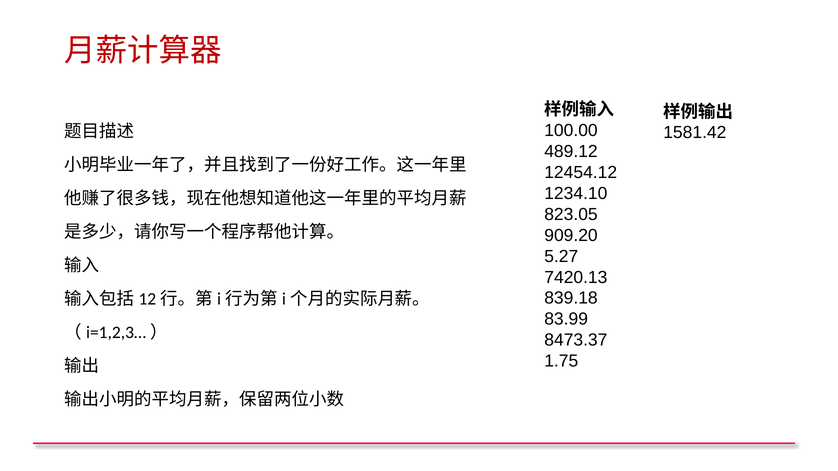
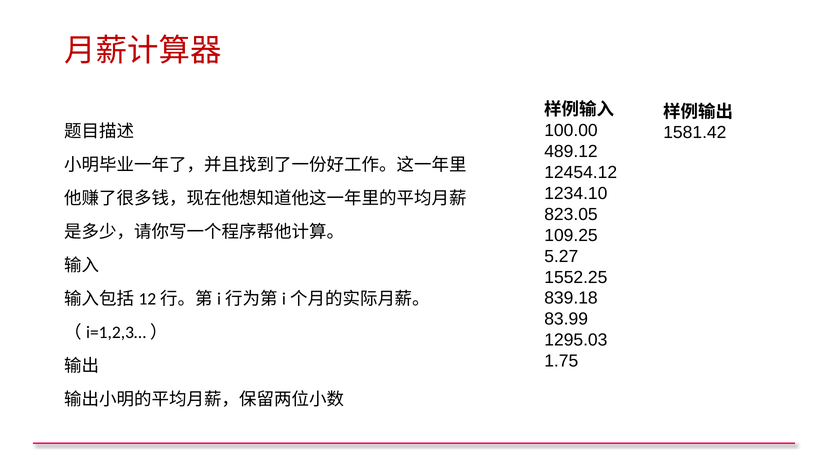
909.20: 909.20 -> 109.25 (571, 236)
7420.13: 7420.13 -> 1552.25 (576, 277)
8473.37: 8473.37 -> 1295.03 (576, 340)
